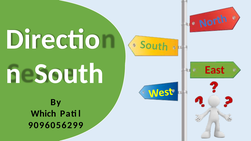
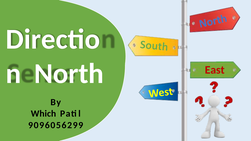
South: South -> North (69, 74)
